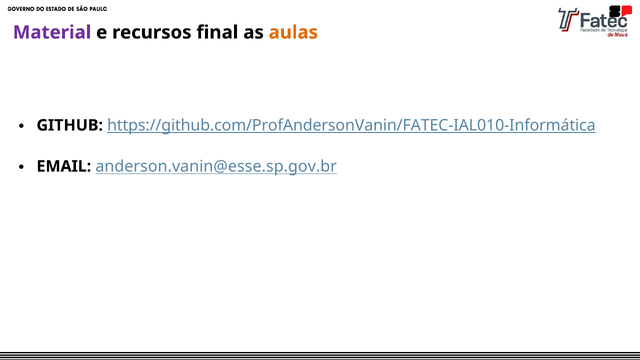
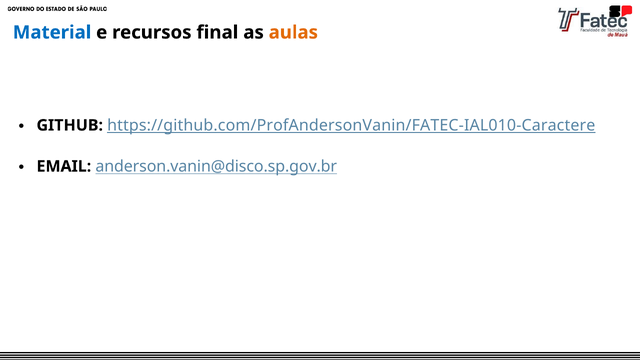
Material colour: purple -> blue (52, 32)
https://github.com/ProfAndersonVanin/FATEC-IAL010-Informática: https://github.com/ProfAndersonVanin/FATEC-IAL010-Informática -> https://github.com/ProfAndersonVanin/FATEC-IAL010-Caractere (351, 125)
anderson.vanin@esse.sp.gov.br: anderson.vanin@esse.sp.gov.br -> anderson.vanin@disco.sp.gov.br (216, 166)
